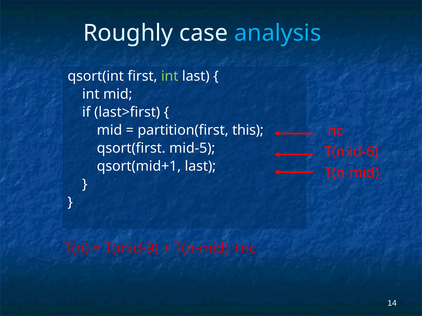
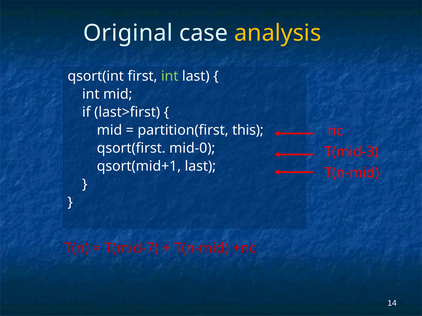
Roughly: Roughly -> Original (128, 33)
analysis colour: light blue -> yellow (278, 33)
mid-5: mid-5 -> mid-0 (192, 148)
T(mid-6: T(mid-6 -> T(mid-3 (351, 152)
T(mid-9: T(mid-9 -> T(mid-7 (131, 249)
